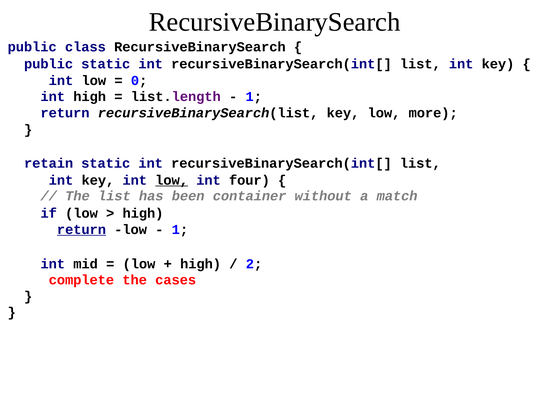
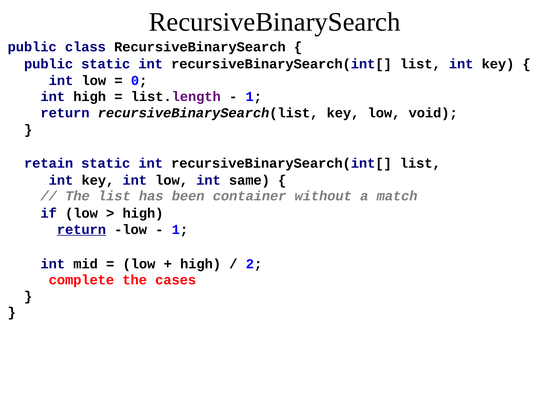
more: more -> void (433, 113)
low underline: present -> none (172, 180)
four: four -> same (249, 180)
